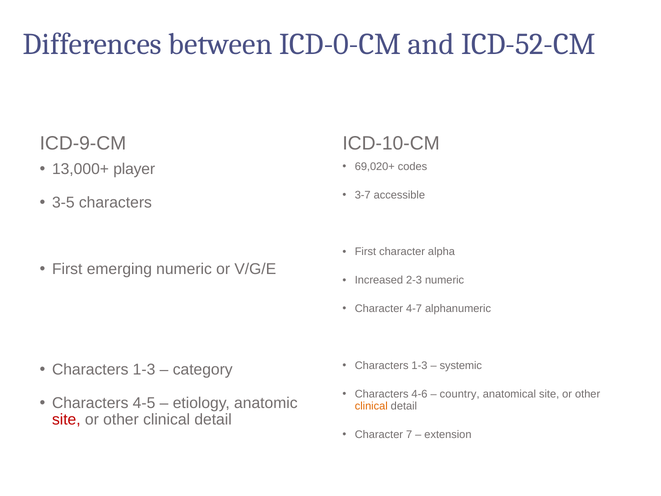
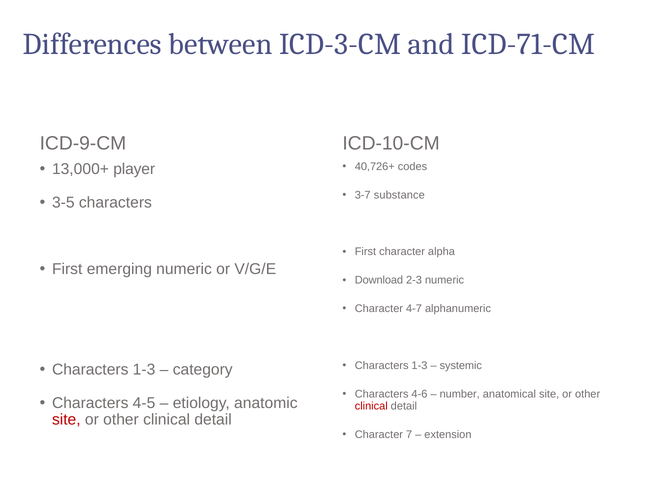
ICD-0-CM: ICD-0-CM -> ICD-3-CM (340, 44)
ICD-52-CM: ICD-52-CM -> ICD-71-CM (528, 44)
69,020+: 69,020+ -> 40,726+ (375, 166)
accessible: accessible -> substance (399, 195)
Increased: Increased -> Download (379, 280)
country: country -> number (460, 394)
clinical colour: orange -> red (371, 406)
